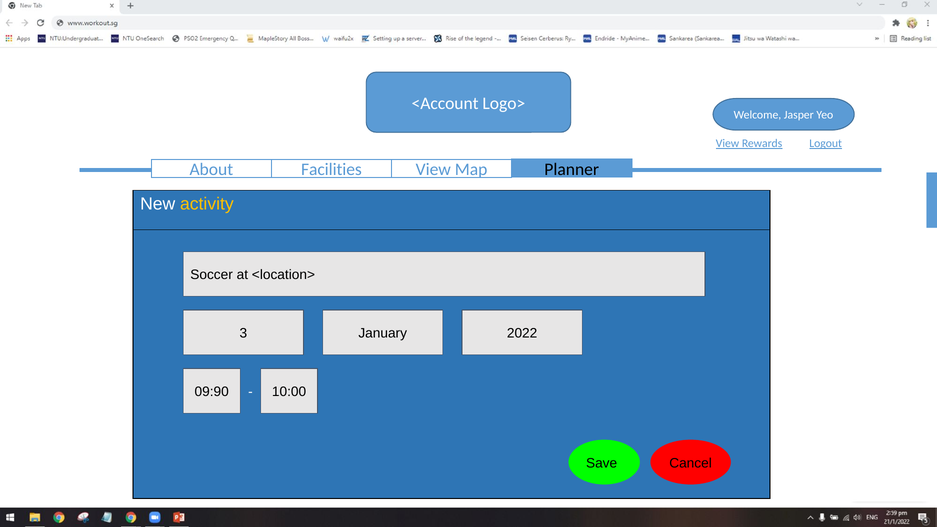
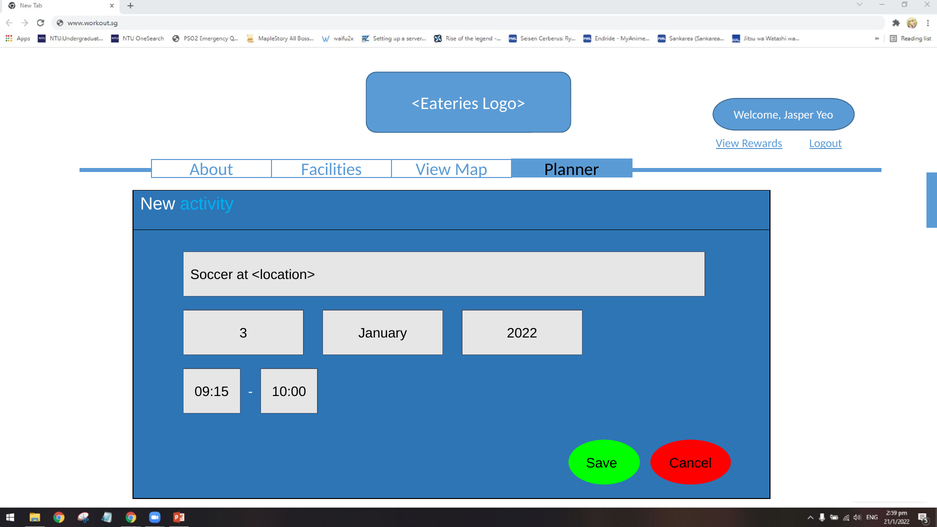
<Account: <Account -> <Eateries (445, 103)
activity colour: yellow -> light blue (207, 204)
09:90: 09:90 -> 09:15 (212, 392)
